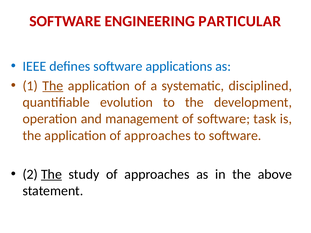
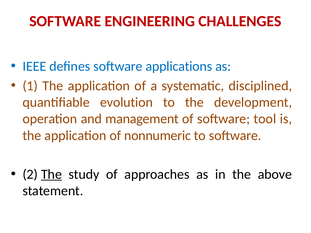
PARTICULAR: PARTICULAR -> CHALLENGES (240, 21)
The underline: present -> none (53, 86)
task: task -> tool (265, 119)
application of approaches: approaches -> nonnumeric (158, 136)
